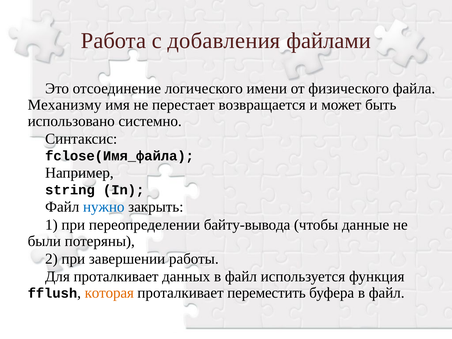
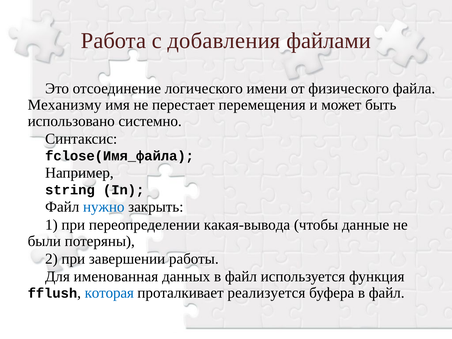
возвращается: возвращается -> перемещения (262, 105)
байту-вывода: байту-вывода -> какая-вывода (247, 225)
Для проталкивает: проталкивает -> именованная (116, 277)
которая colour: orange -> blue (109, 293)
переместить: переместить -> реализуется (266, 293)
